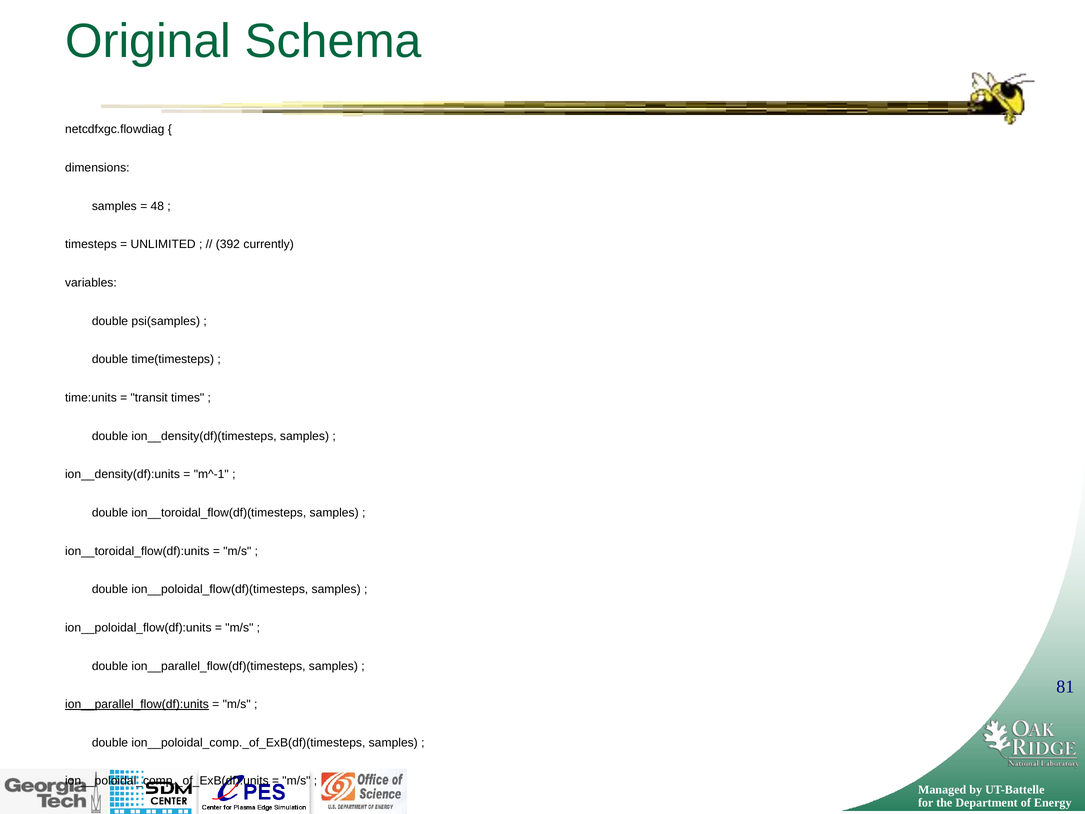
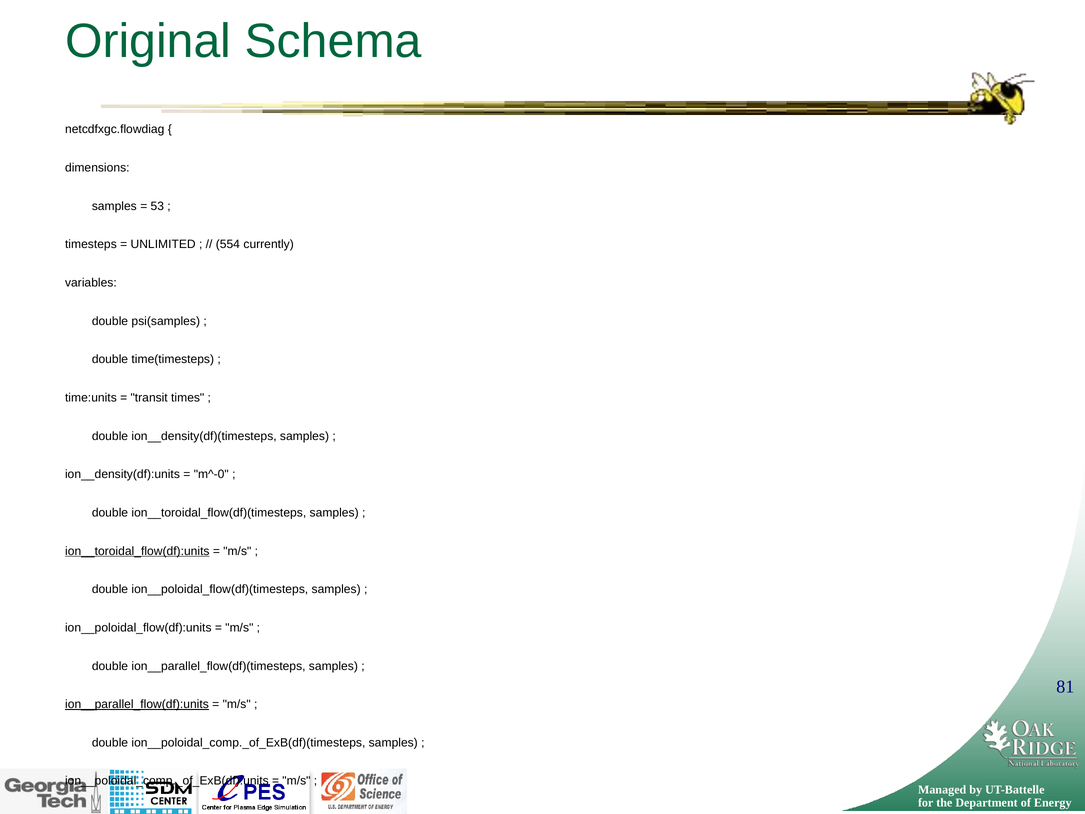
48: 48 -> 53 (157, 206)
392: 392 -> 554 (228, 244)
m^-1: m^-1 -> m^-0 (211, 474)
ion__toroidal_flow(df):units underline: none -> present (137, 551)
